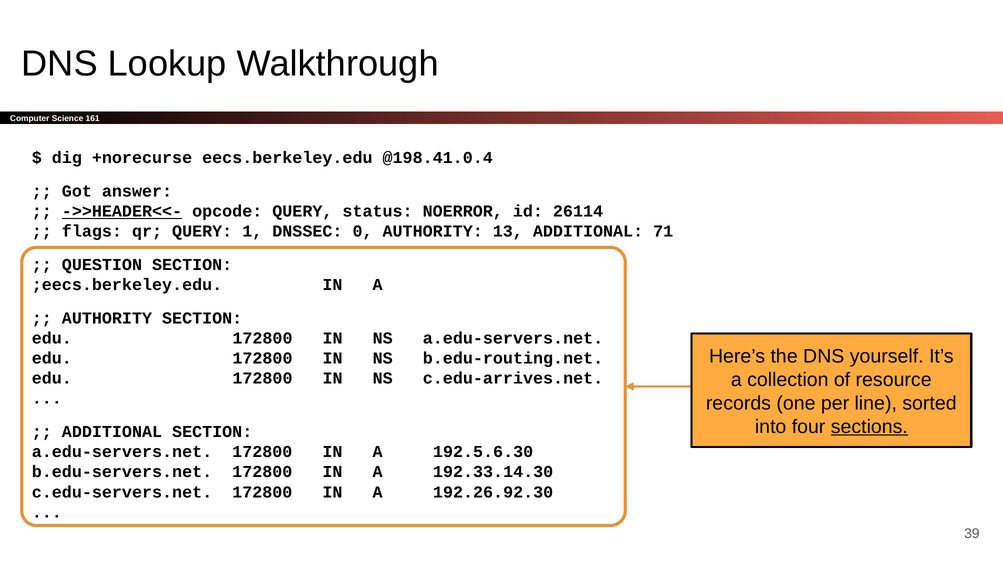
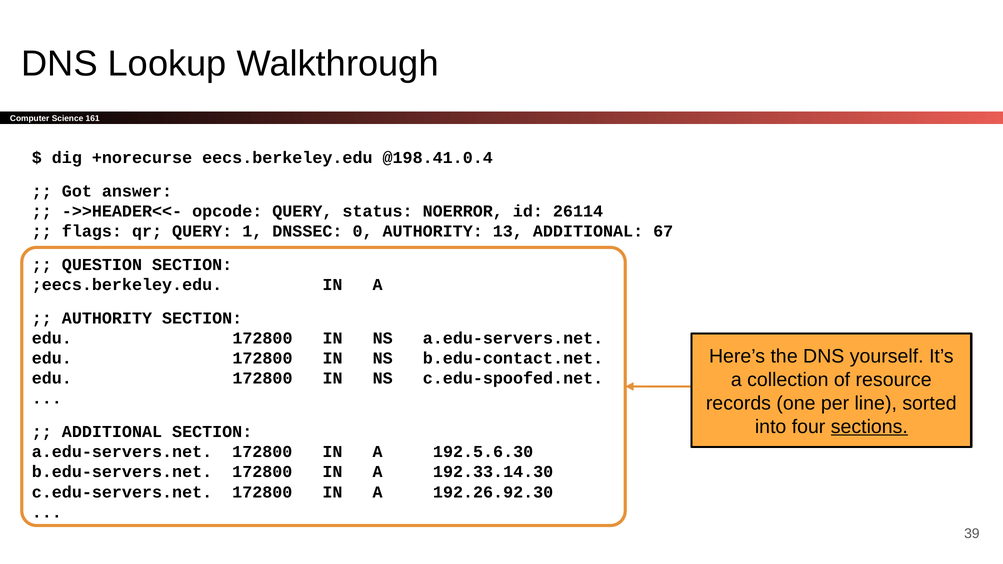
->>HEADER<<- underline: present -> none (122, 211)
71: 71 -> 67 (663, 231)
b.edu-routing.net: b.edu-routing.net -> b.edu-contact.net (513, 358)
c.edu-arrives.net: c.edu-arrives.net -> c.edu-spoofed.net (513, 379)
